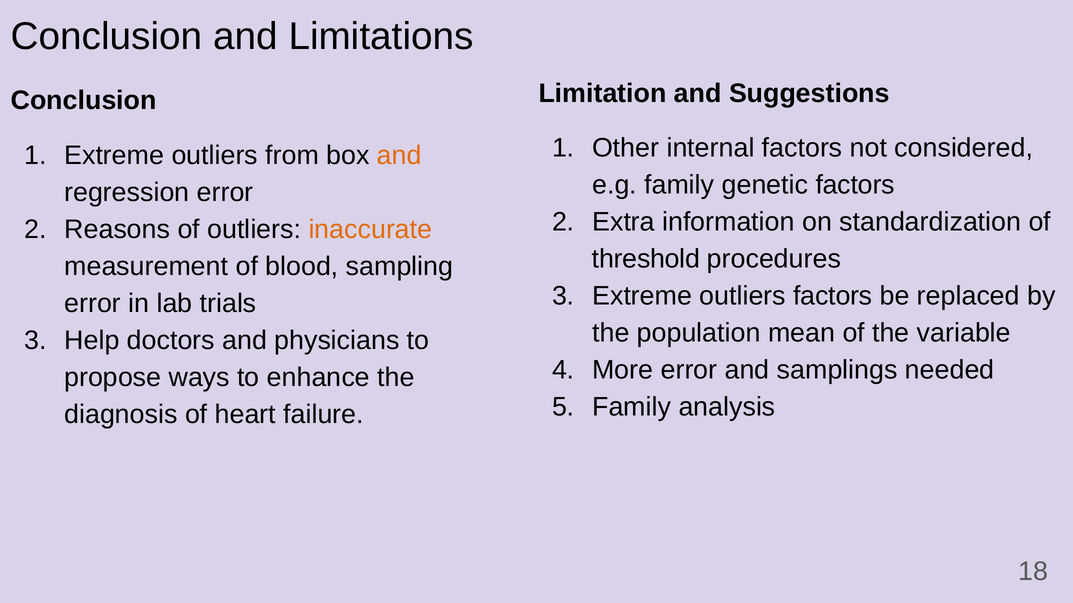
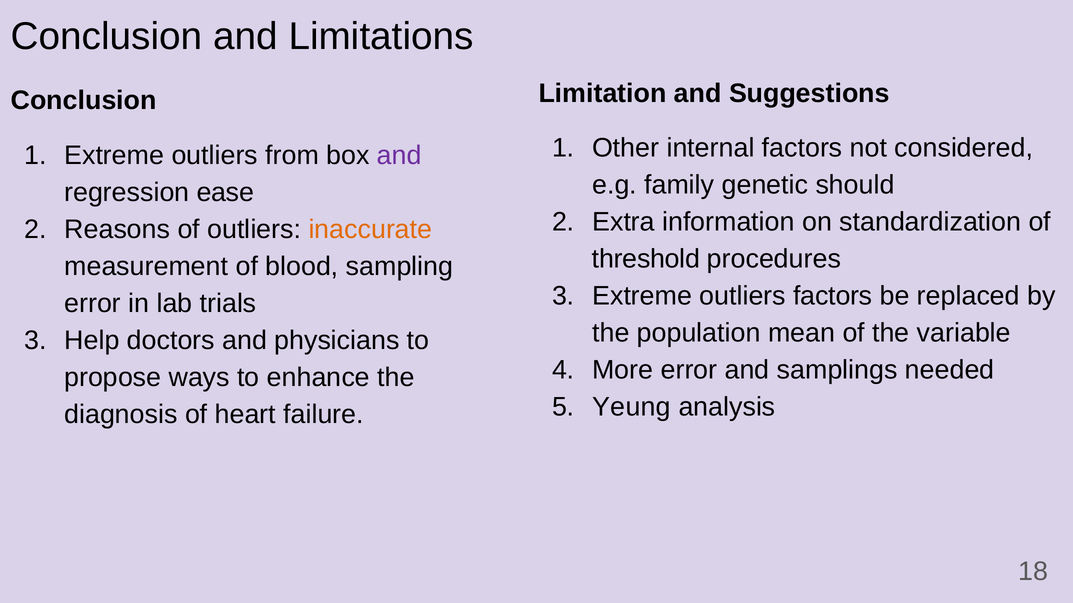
and colour: orange -> purple (399, 156)
genetic factors: factors -> should (855, 185)
regression error: error -> ease (225, 193)
Family: Family -> Yeung (632, 407)
